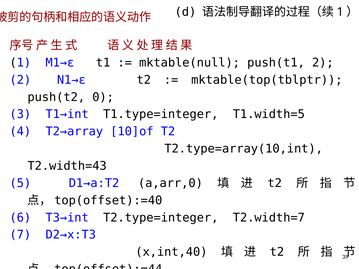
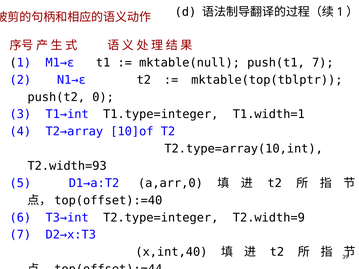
push(t1 2: 2 -> 7 (323, 63)
T1.width=5: T1.width=5 -> T1.width=1 (269, 114)
T2.width=43: T2.width=43 -> T2.width=93 (67, 166)
T2.width=7: T2.width=7 -> T2.width=9 (269, 218)
